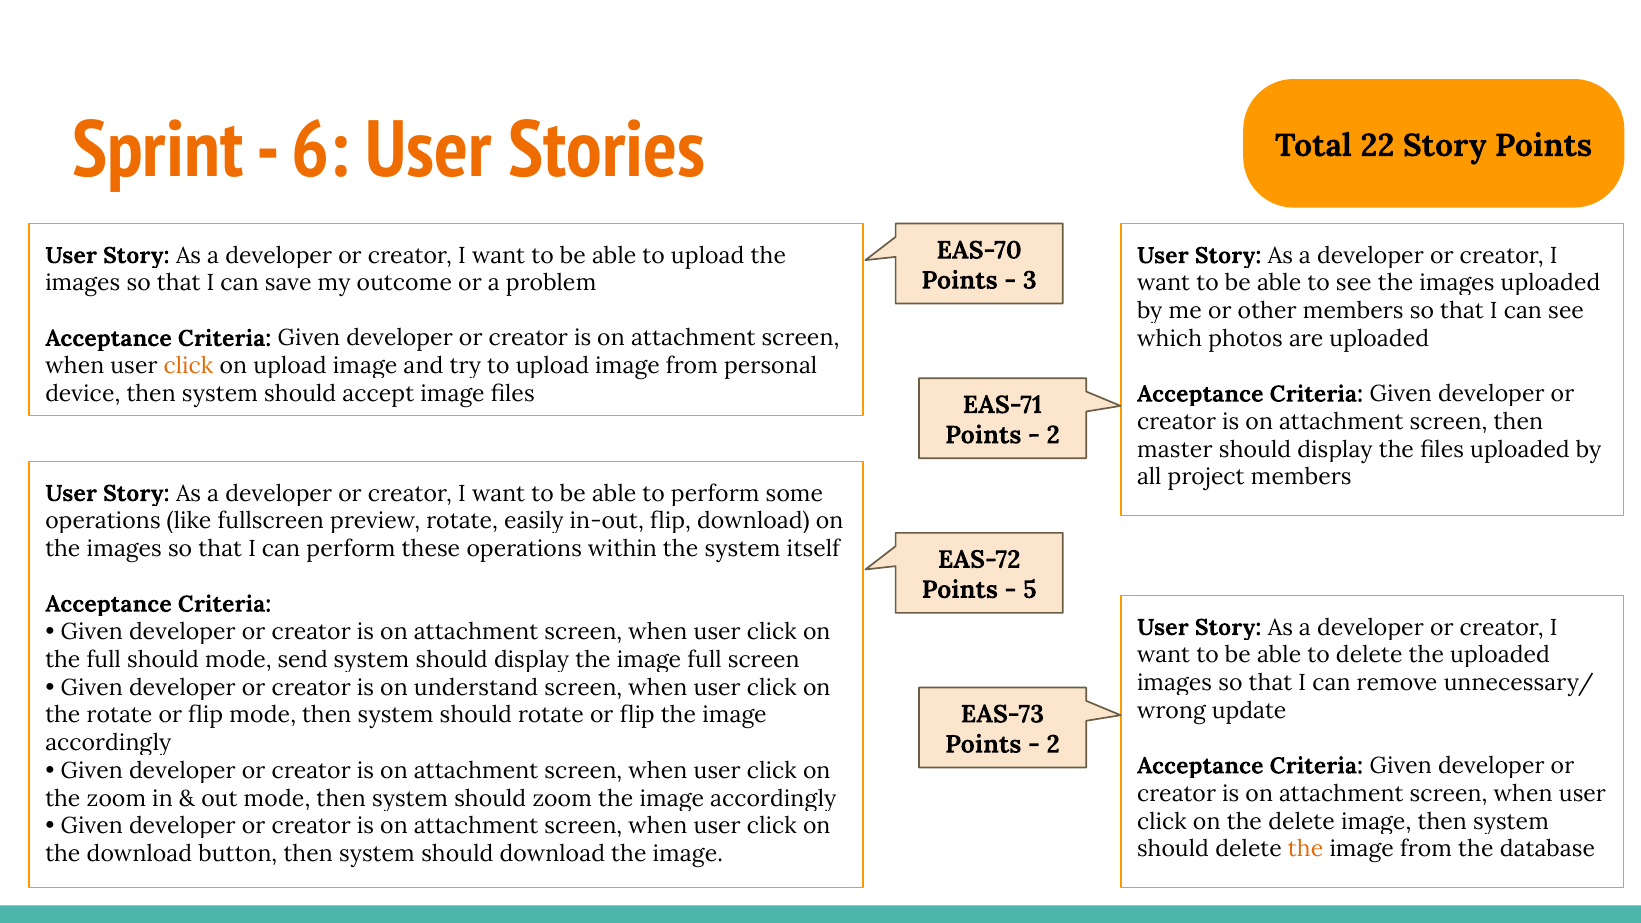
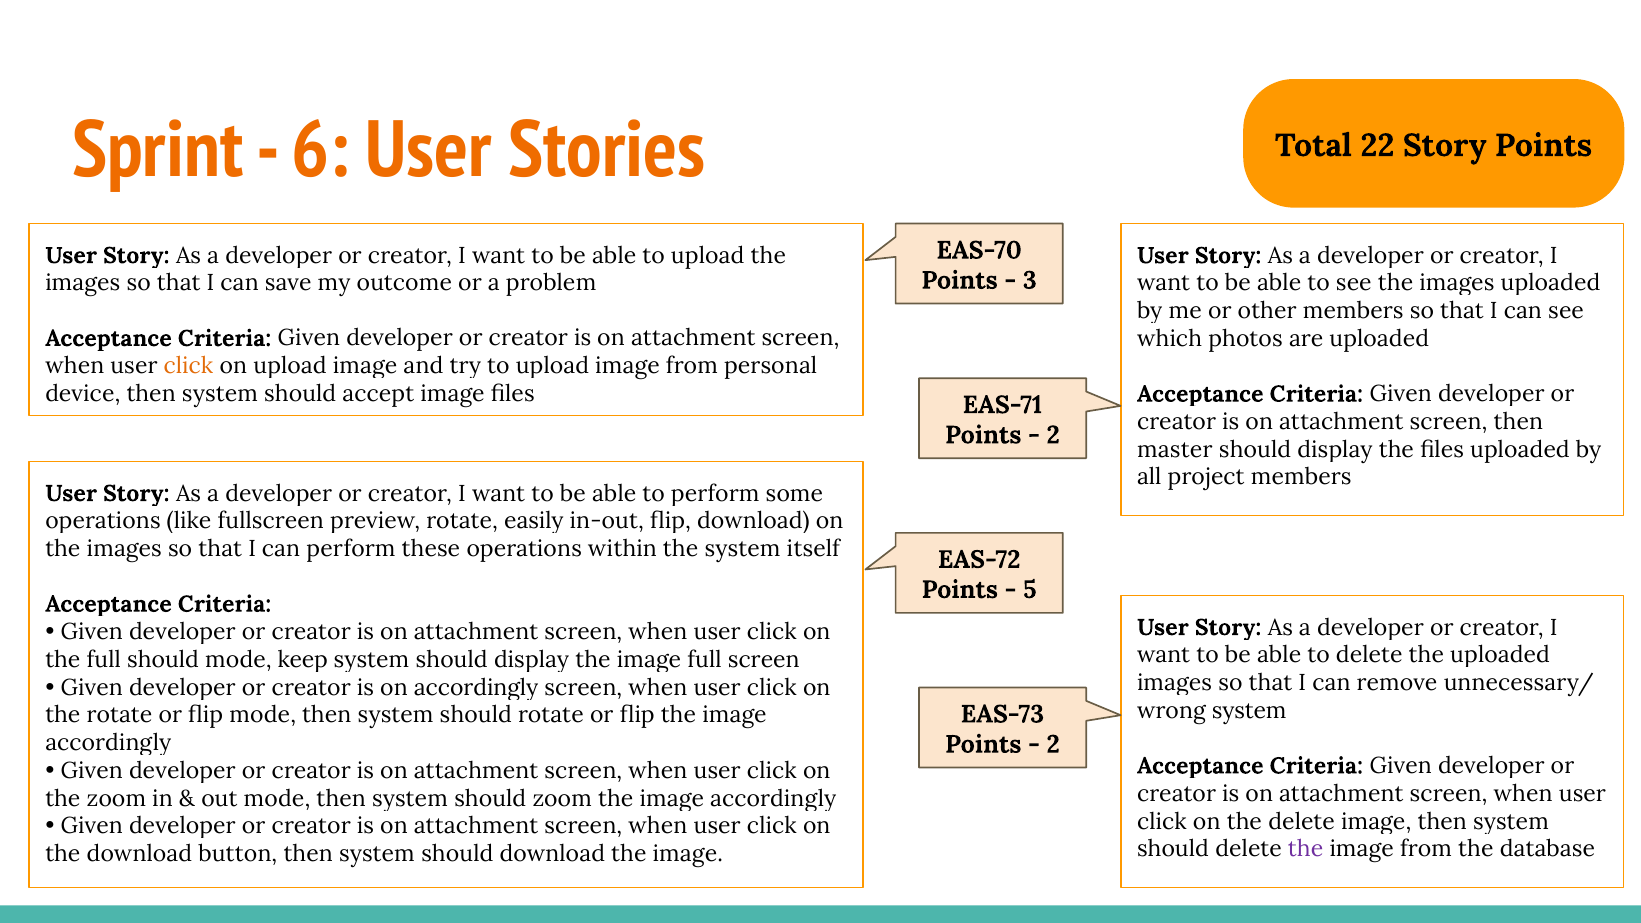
send: send -> keep (303, 660)
on understand: understand -> accordingly (476, 688)
wrong update: update -> system (1249, 711)
the colour: orange -> purple (1306, 849)
